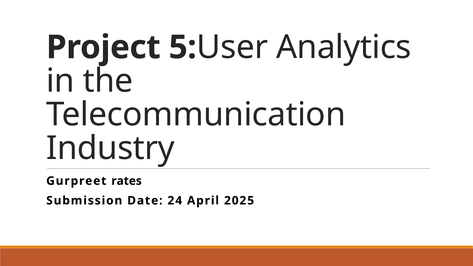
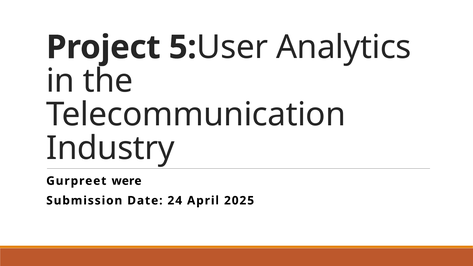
rates: rates -> were (127, 181)
